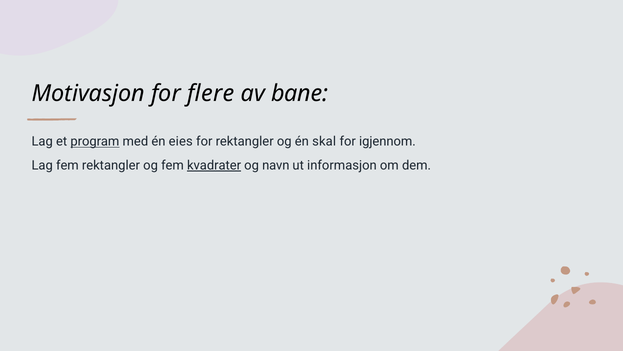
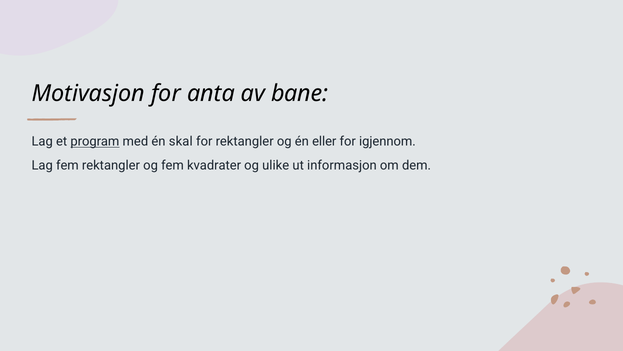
flere: flere -> anta (211, 93)
eies: eies -> skal (181, 141)
skal: skal -> eller (324, 141)
kvadrater underline: present -> none (214, 165)
navn: navn -> ulike (276, 165)
